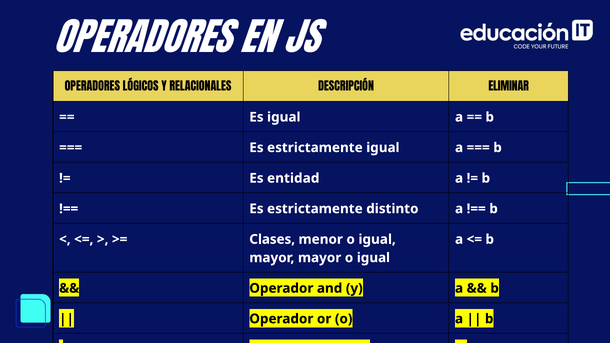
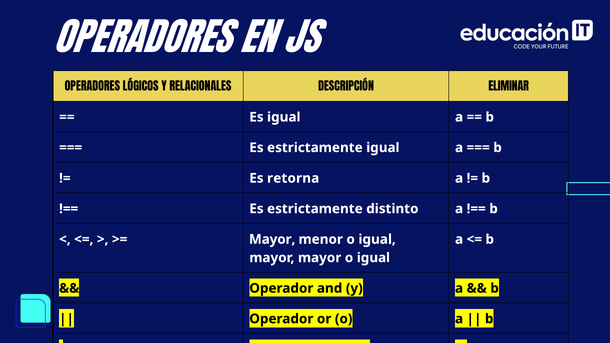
entidad: entidad -> retorna (293, 178)
Clases: Clases -> Mayor (272, 239)
